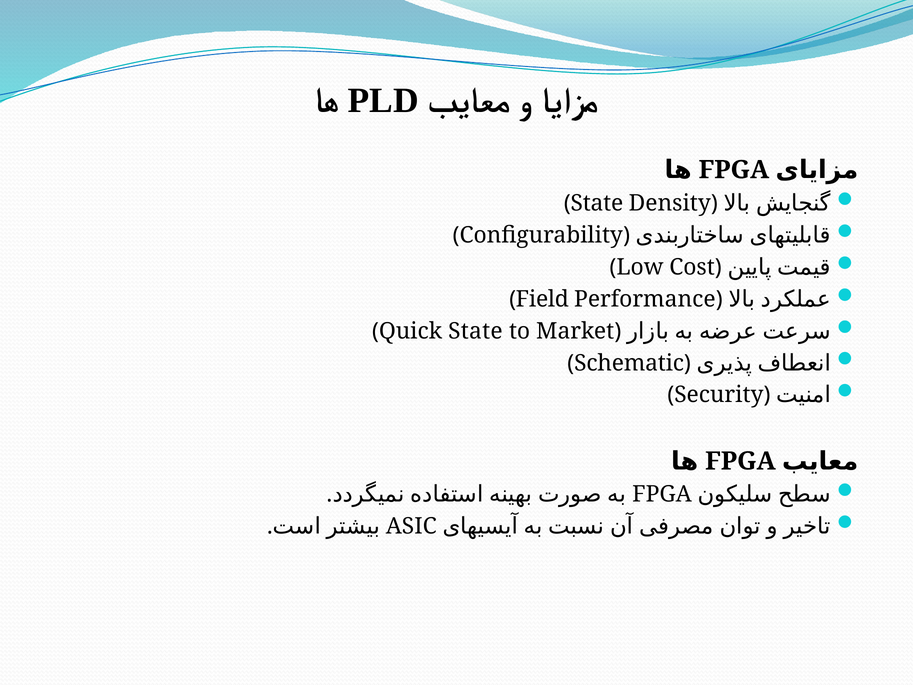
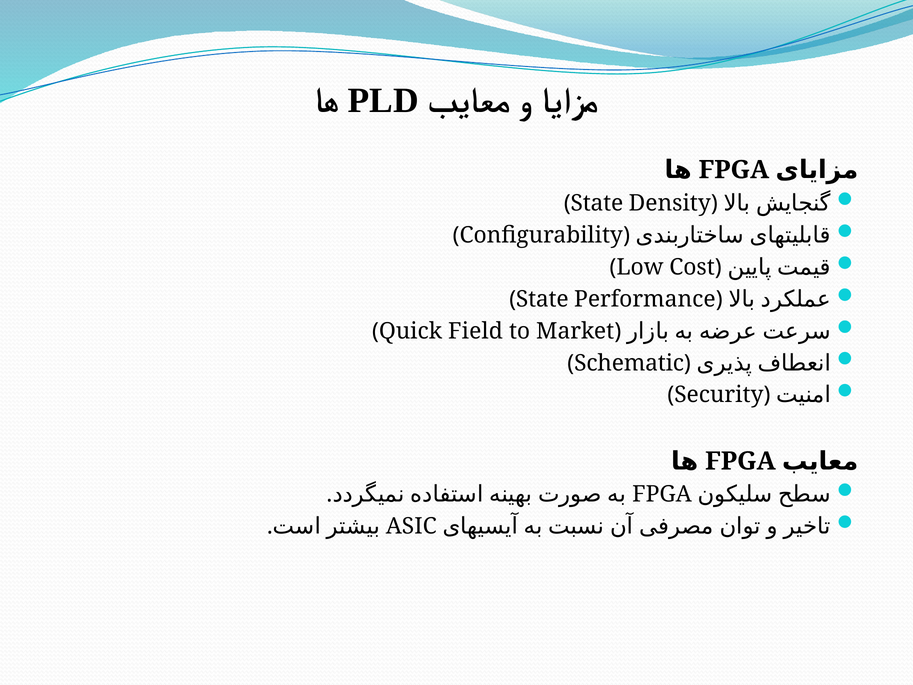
Field: Field -> State (542, 299)
Quick State: State -> Field (475, 331)
